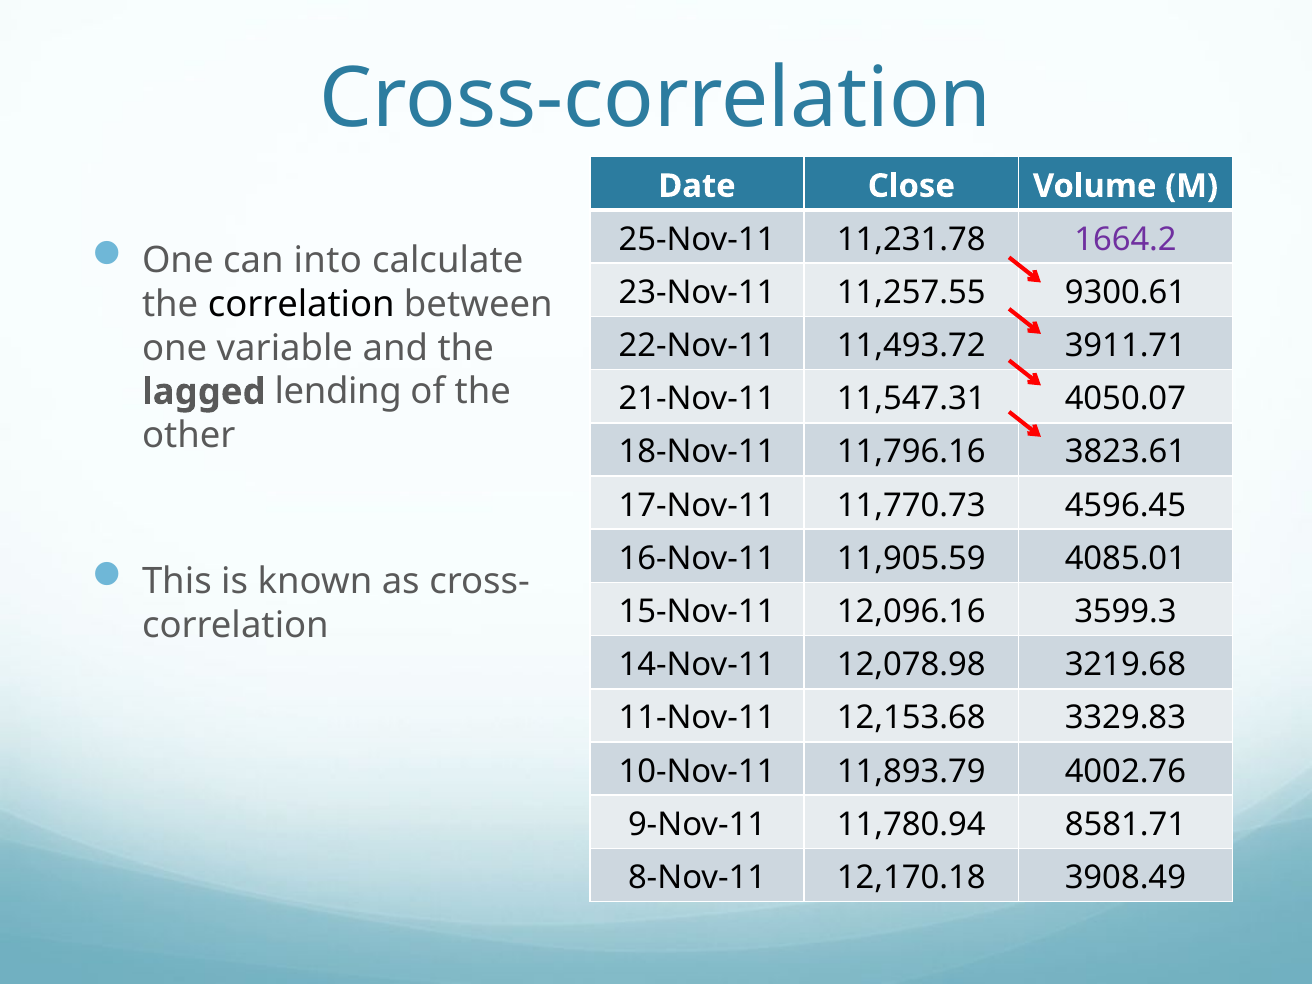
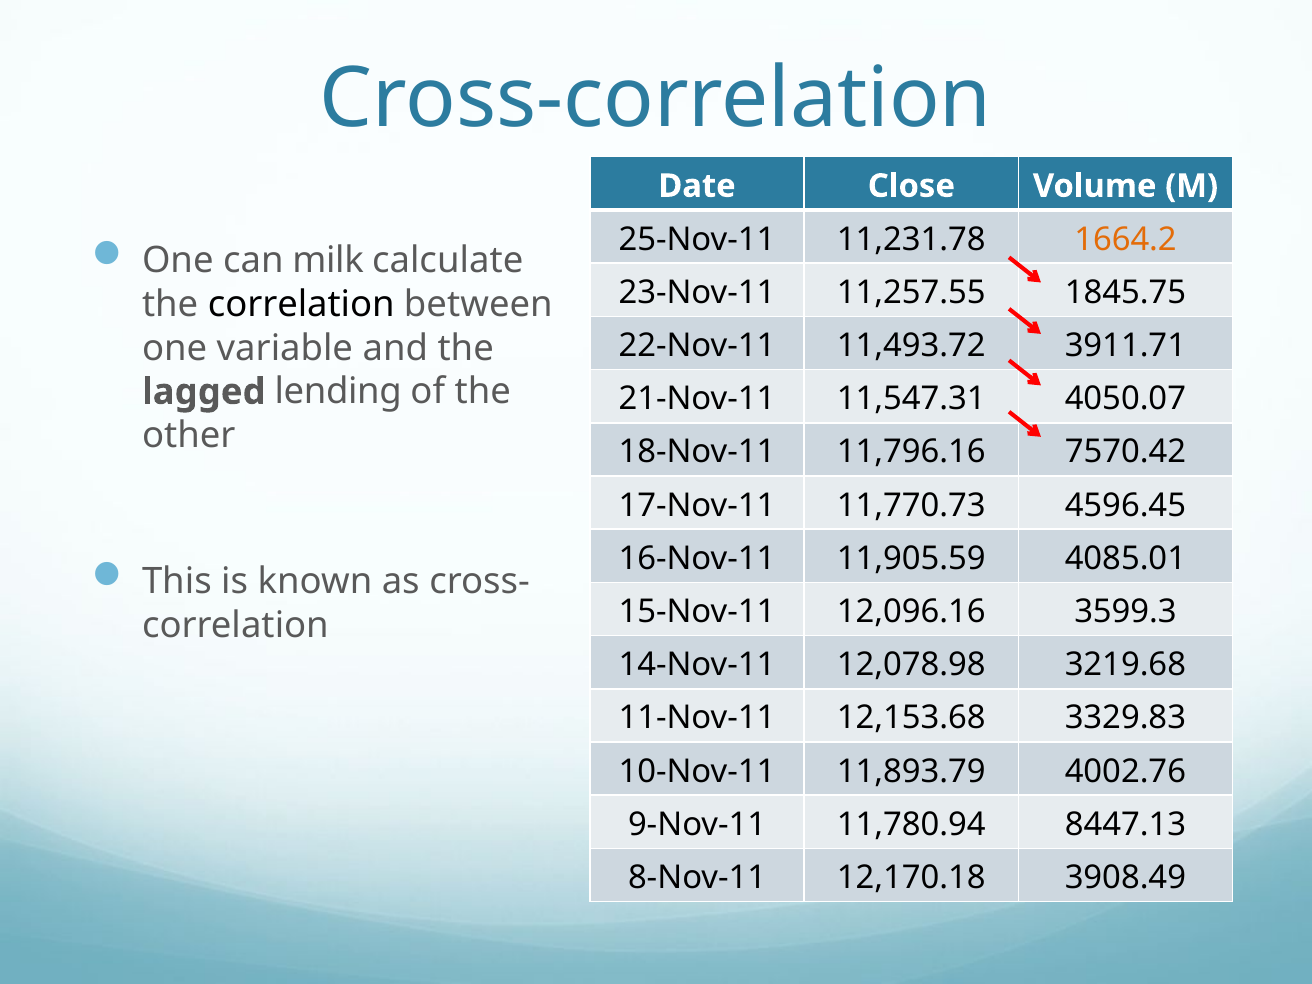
1664.2 colour: purple -> orange (1126, 239)
into: into -> milk (328, 261)
9300.61: 9300.61 -> 1845.75 (1125, 292)
3823.61: 3823.61 -> 7570.42 (1125, 452)
8581.71: 8581.71 -> 8447.13 (1125, 824)
